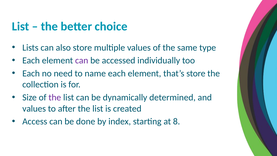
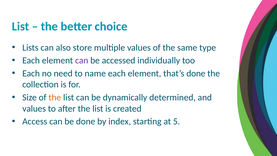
that’s store: store -> done (196, 73)
the colour: purple -> orange (55, 97)
8: 8 -> 5 (177, 121)
